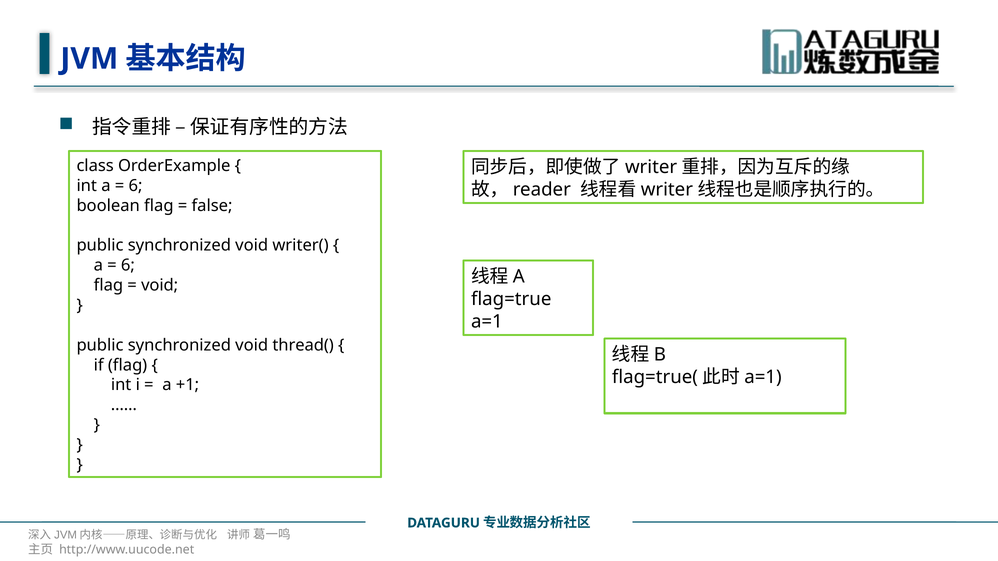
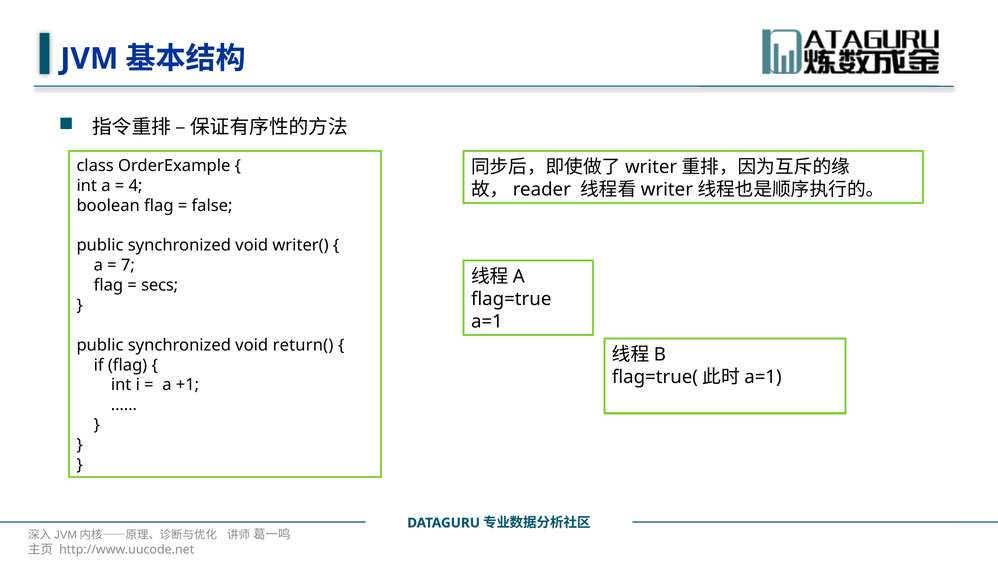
6: 6 -> 4 (136, 186)
6: 6 -> 7 (128, 265)
void: void -> secs (160, 285)
thread(: thread( -> return( (303, 345)
